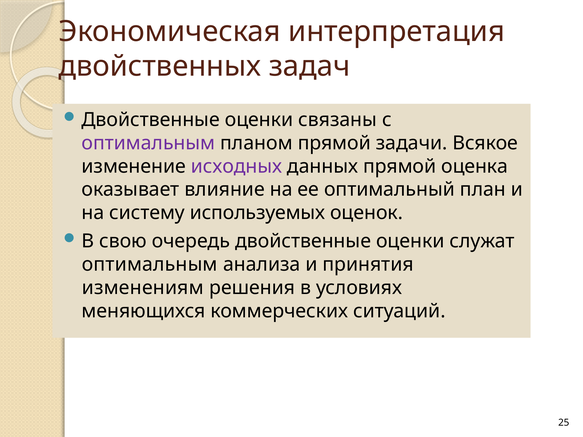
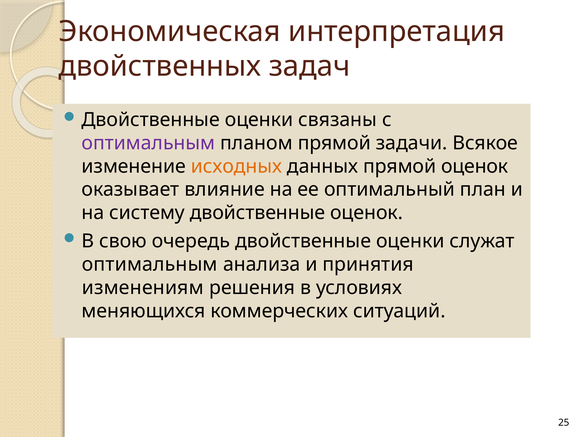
исходных colour: purple -> orange (237, 166)
прямой оценка: оценка -> оценок (475, 166)
систему используемых: используемых -> двойственные (258, 213)
